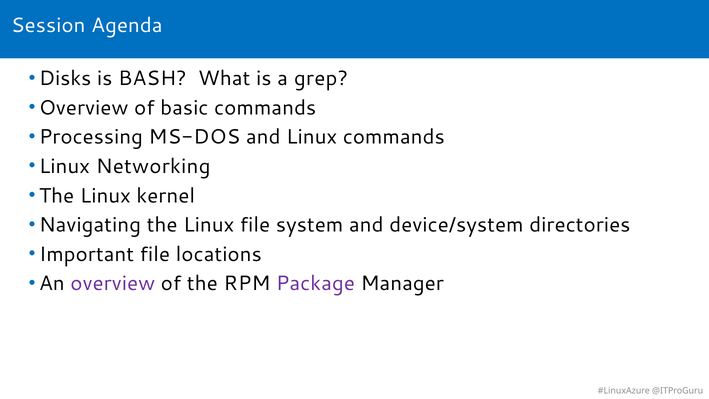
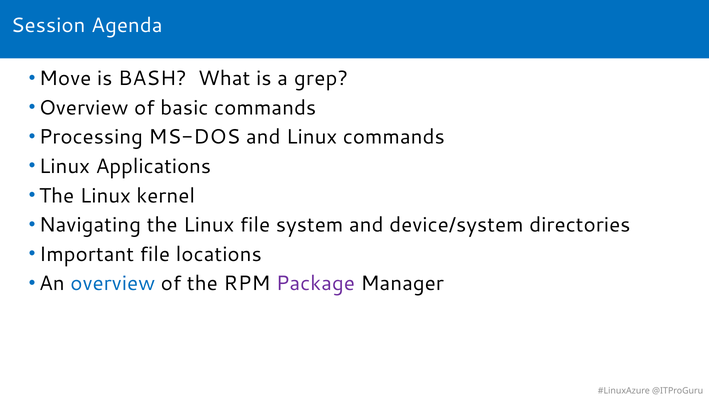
Disks: Disks -> Move (65, 79)
Networking: Networking -> Applications (153, 166)
overview colour: purple -> blue (113, 283)
